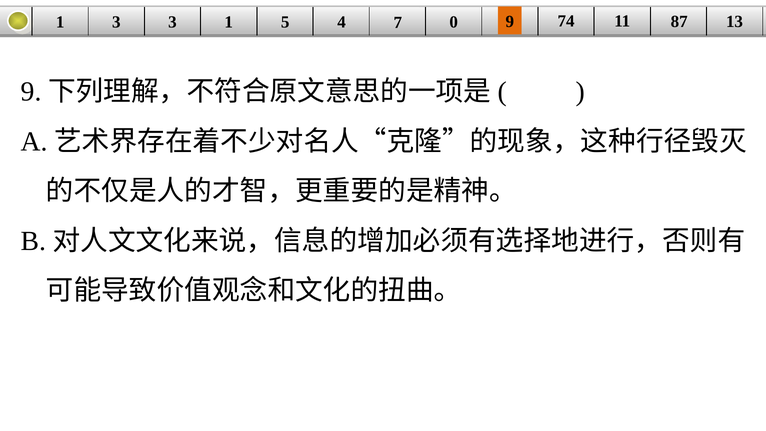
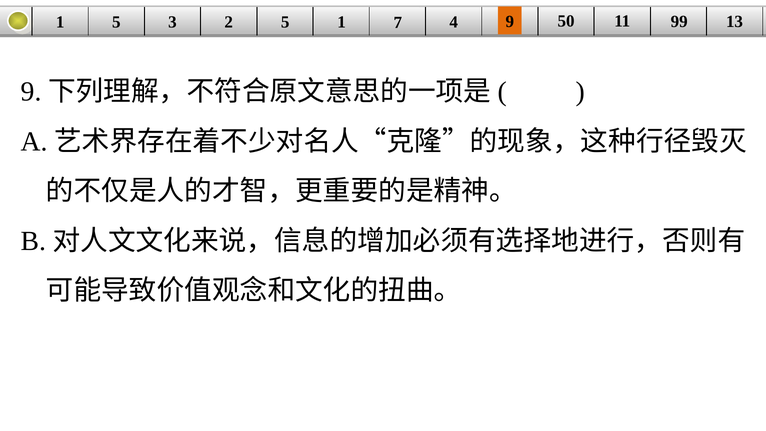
87: 87 -> 99 (679, 21)
1 3: 3 -> 5 (116, 22)
3 1: 1 -> 2 (229, 22)
5 4: 4 -> 1 (342, 22)
0: 0 -> 4 (454, 22)
74: 74 -> 50 (566, 21)
